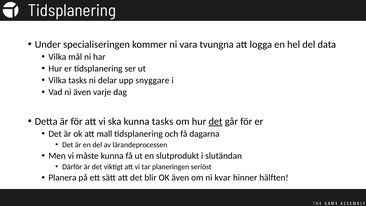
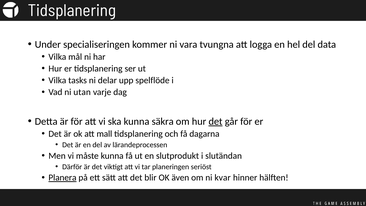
snyggare: snyggare -> spelflöde (152, 80)
ni även: även -> utan (82, 92)
kunna tasks: tasks -> säkra (163, 121)
Planera underline: none -> present (62, 178)
